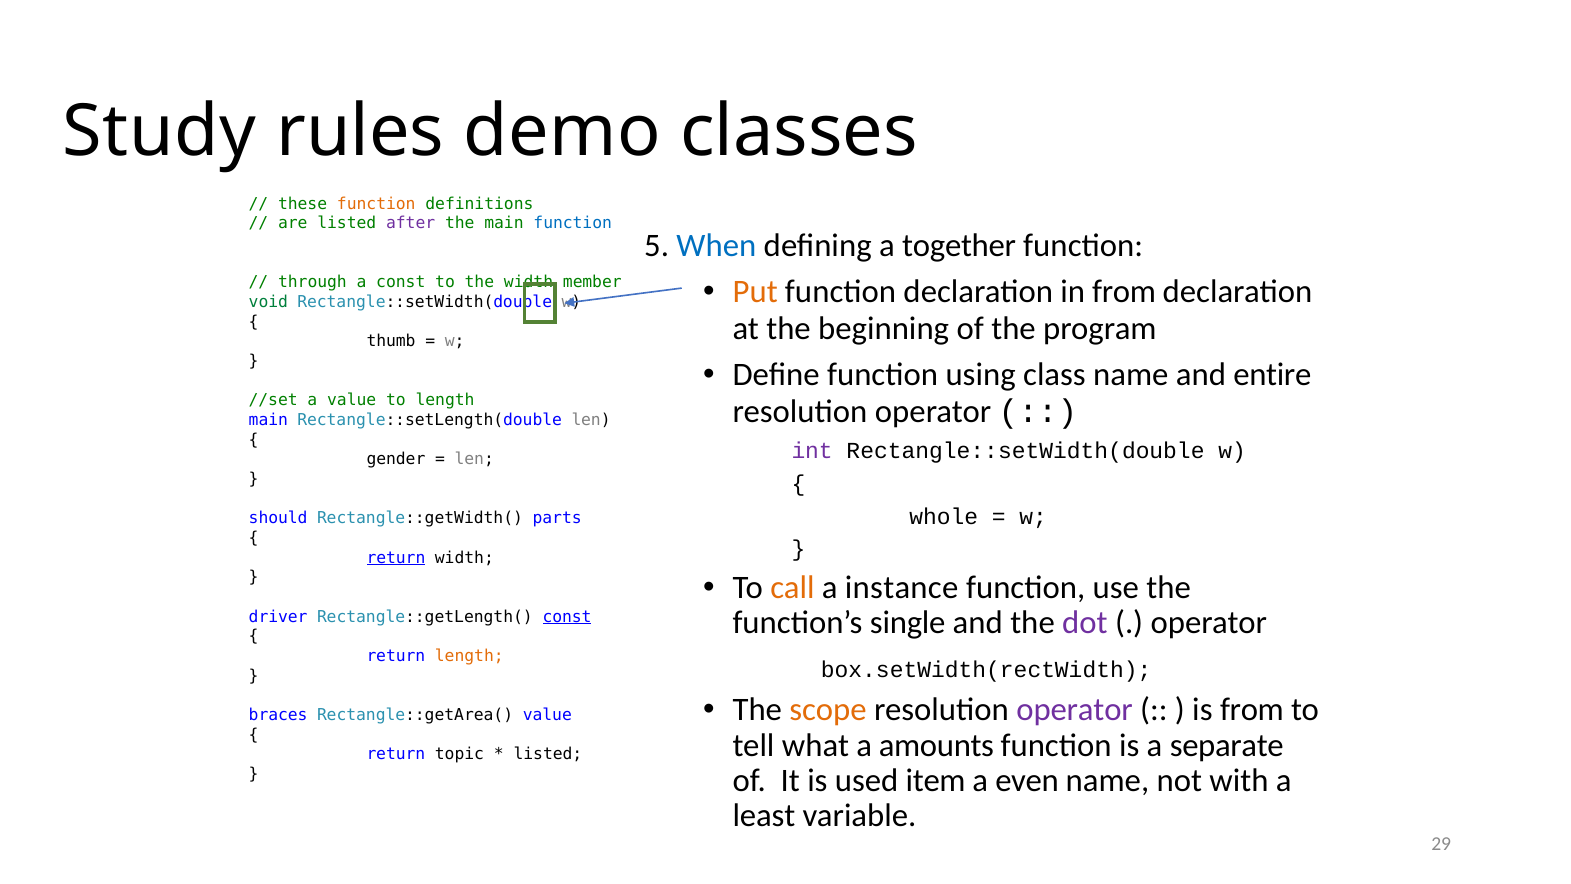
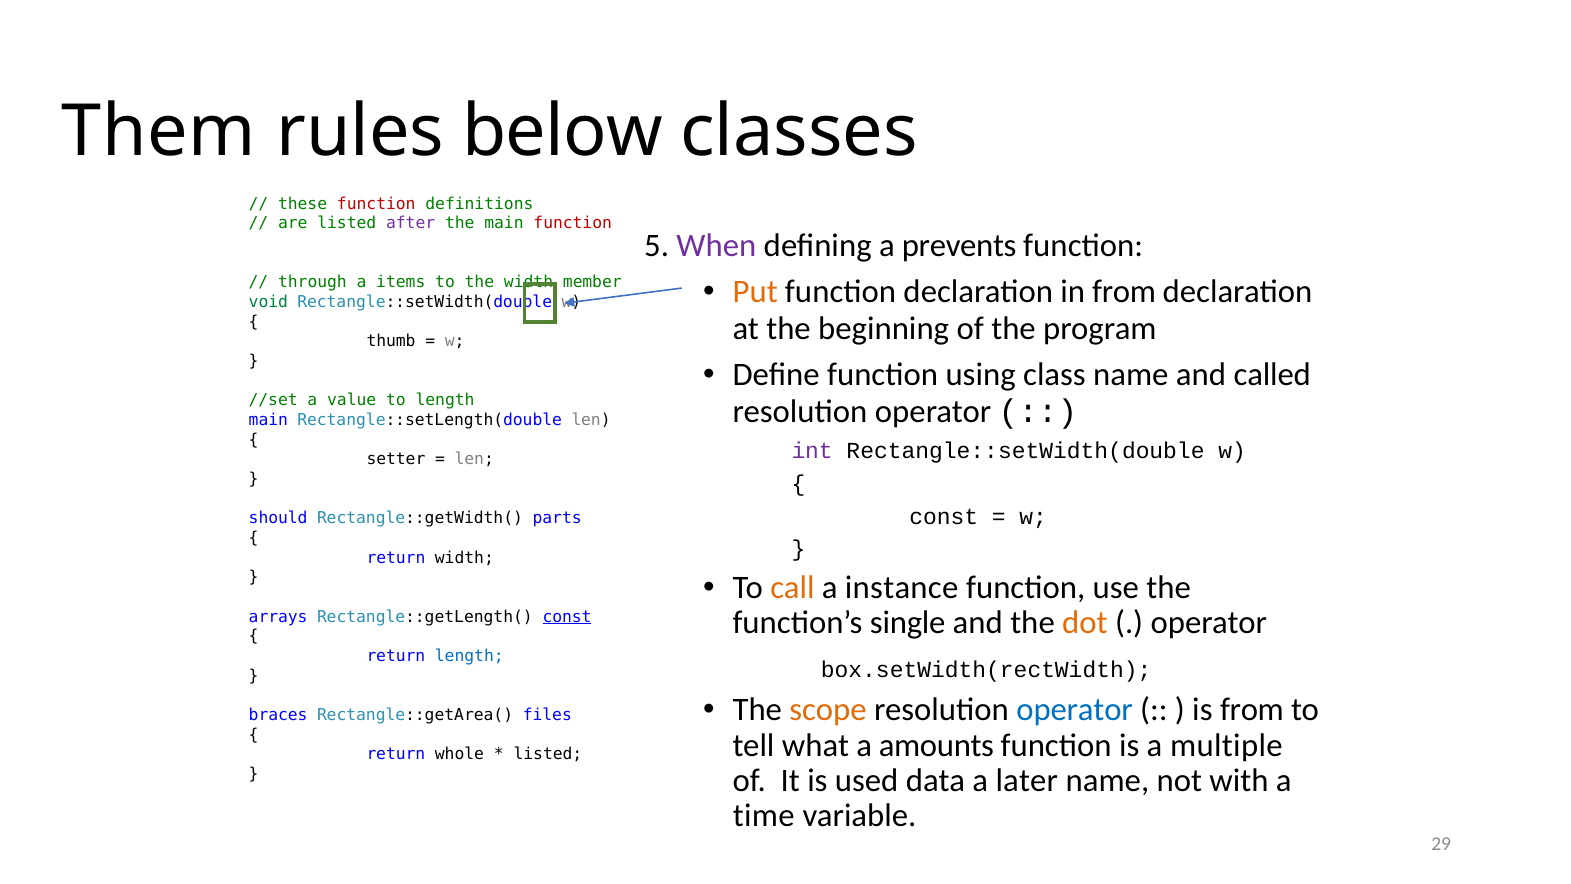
Study: Study -> Them (159, 132)
demo: demo -> below (563, 132)
function colour: orange -> red (376, 204)
function colour: blue -> red (573, 223)
When colour: blue -> purple (716, 246)
together: together -> prevents (959, 246)
a const: const -> items (401, 282)
entire: entire -> called (1272, 374)
gender: gender -> setter (396, 459)
whole: whole -> const (944, 516)
return underline: present -> none (396, 558)
driver: driver -> arrays (278, 617)
dot colour: purple -> orange (1085, 623)
length colour: orange -> blue (469, 656)
operator colour: purple -> blue (1075, 710)
Rectangle::getArea( value: value -> files (547, 715)
separate: separate -> multiple (1226, 745)
topic: topic -> whole (459, 754)
item: item -> data (936, 780)
even: even -> later (1027, 780)
least: least -> time (764, 816)
